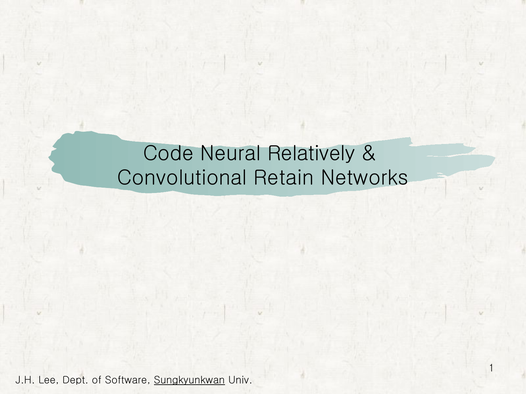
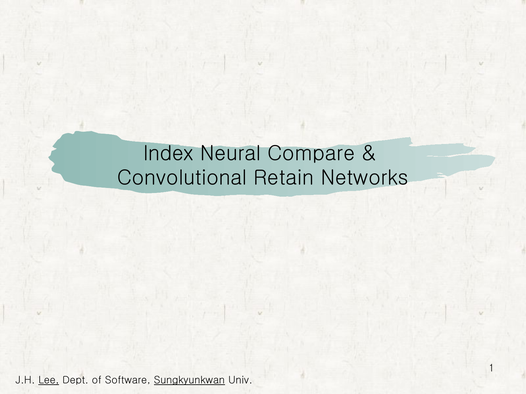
Code: Code -> Index (168, 154)
Relatively: Relatively -> Compare (311, 154)
Lee underline: none -> present (49, 381)
